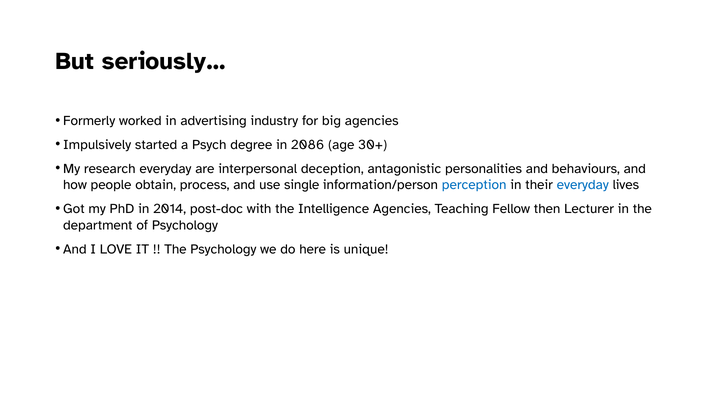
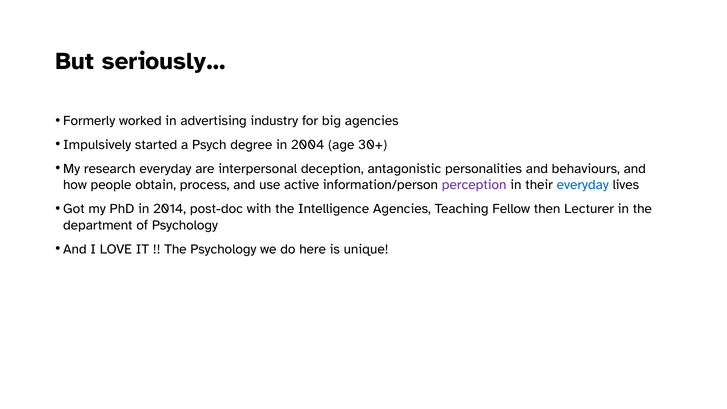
2086: 2086 -> 2004 (308, 145)
single: single -> active (302, 185)
perception colour: blue -> purple (474, 185)
